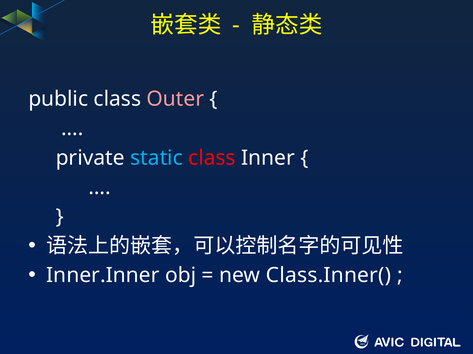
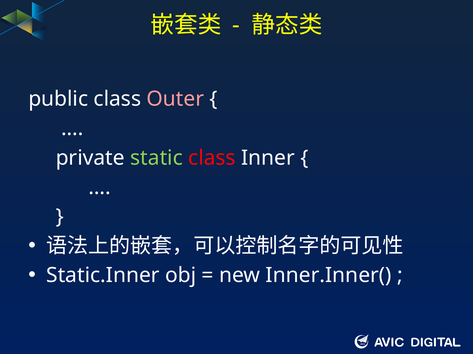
static colour: light blue -> light green (157, 158)
Inner.Inner: Inner.Inner -> Static.Inner (103, 276)
Class.Inner(: Class.Inner( -> Inner.Inner( (329, 276)
